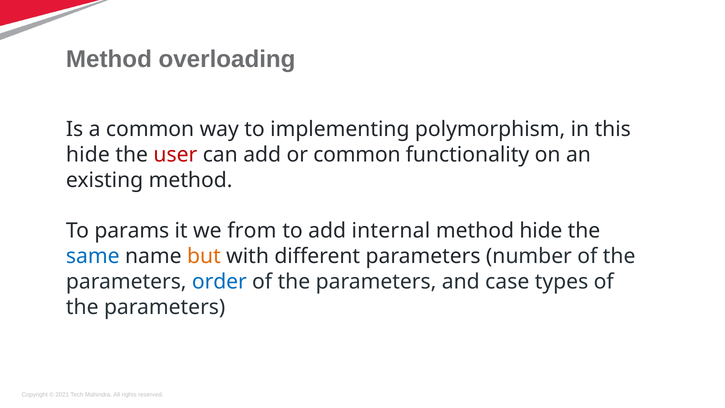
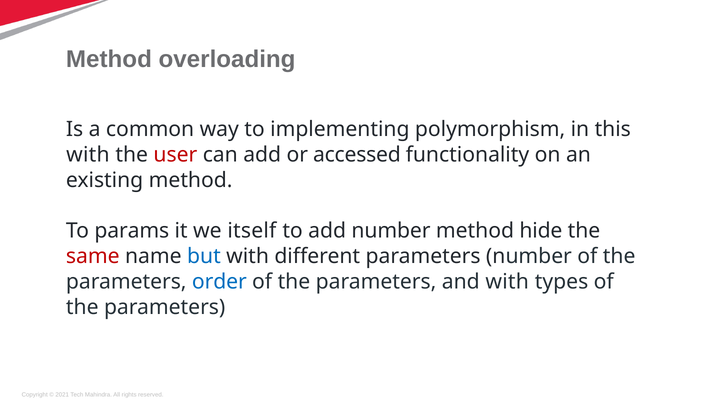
hide: hide -> with (88, 155)
or common: common -> accessed (357, 155)
from: from -> itself (252, 231)
add internal: internal -> number (391, 231)
same colour: blue -> red (93, 256)
but colour: orange -> blue (204, 256)
and case: case -> with (507, 282)
